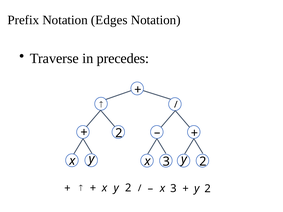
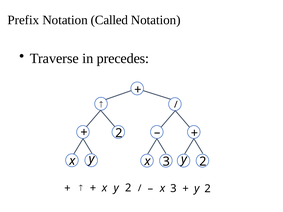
Edges: Edges -> Called (109, 20)
